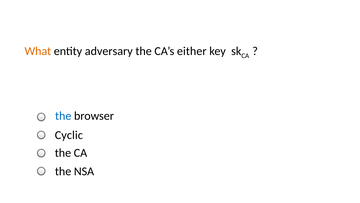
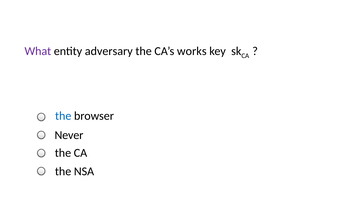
What colour: orange -> purple (38, 51)
either: either -> works (192, 51)
Cyclic: Cyclic -> Never (69, 135)
